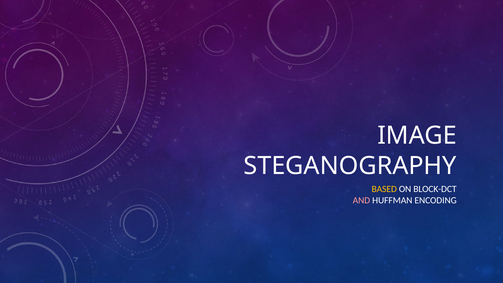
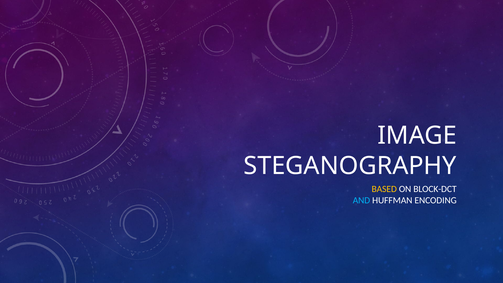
AND colour: pink -> light blue (361, 200)
